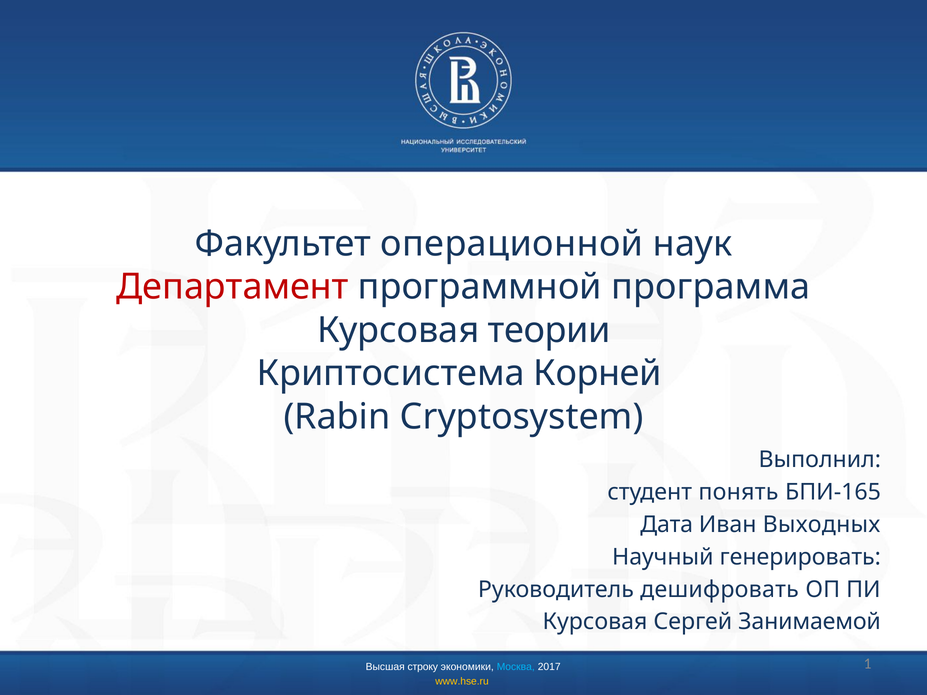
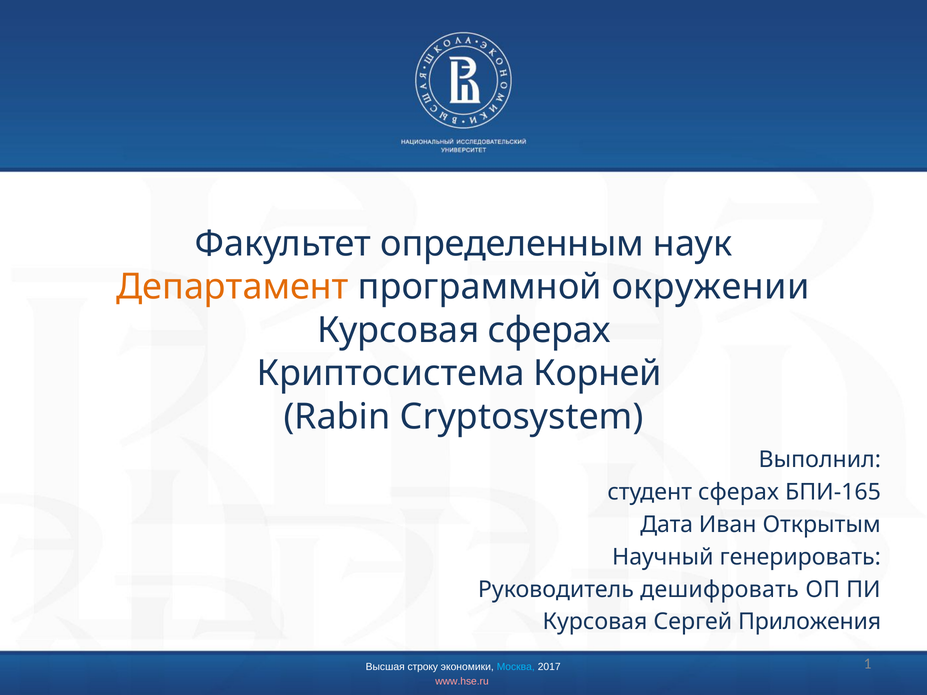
операционной: операционной -> определенным (512, 244)
Департамент colour: red -> orange (232, 287)
программа: программа -> окружении (711, 287)
Курсовая теории: теории -> сферах (549, 330)
студент понять: понять -> сферах (738, 492)
Выходных: Выходных -> Открытым (822, 525)
Занимаемой: Занимаемой -> Приложения (810, 622)
www.hse.ru colour: yellow -> pink (462, 681)
